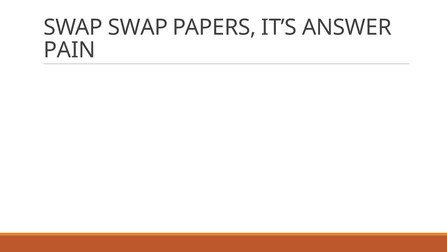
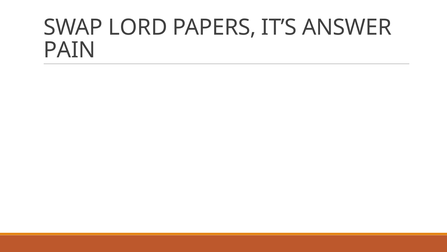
SWAP SWAP: SWAP -> LORD (138, 27)
